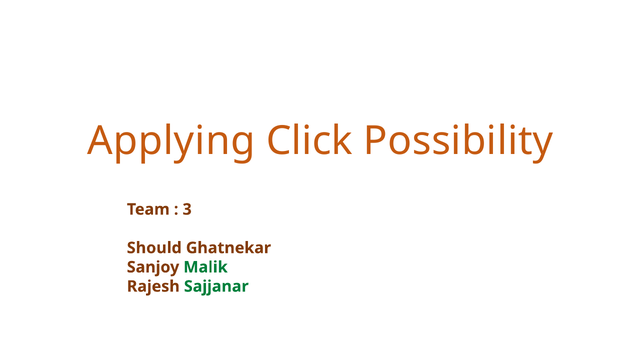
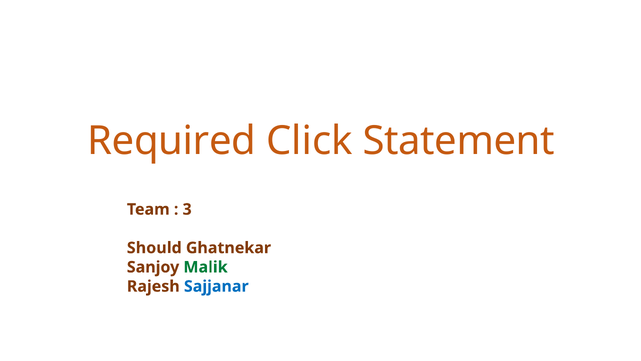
Applying: Applying -> Required (172, 141)
Possibility: Possibility -> Statement (459, 141)
Sajjanar colour: green -> blue (216, 286)
